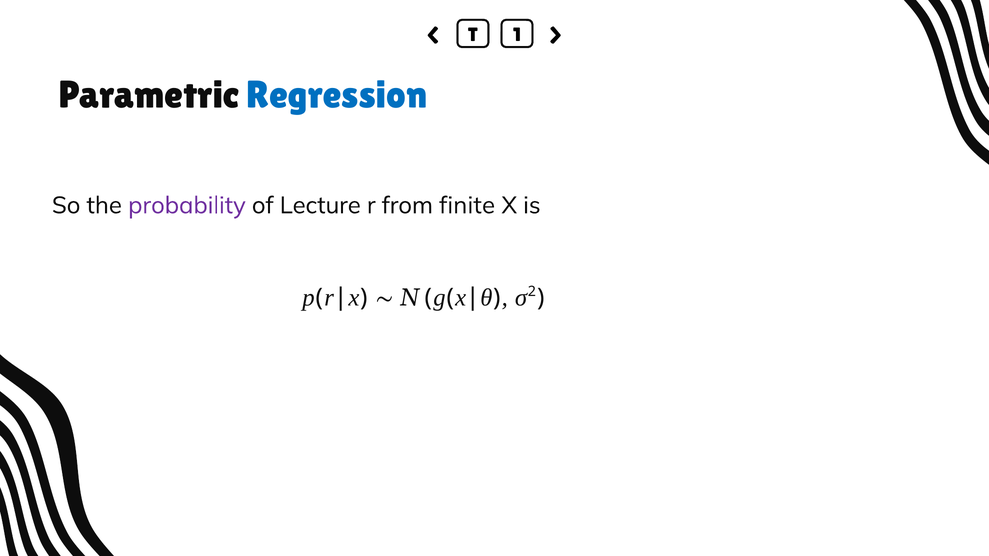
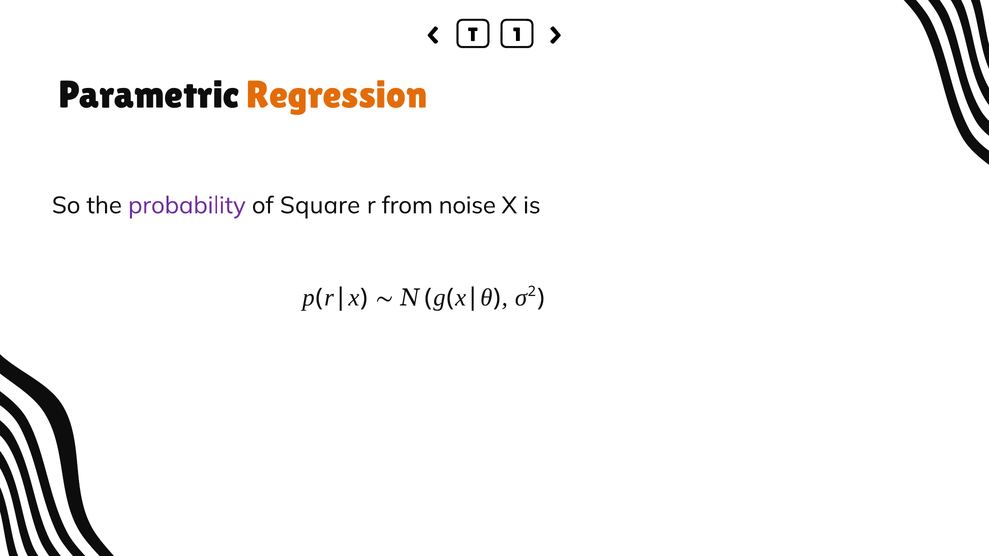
Regression colour: blue -> orange (337, 95)
Lecture: Lecture -> Square (320, 206)
finite: finite -> noise (467, 206)
